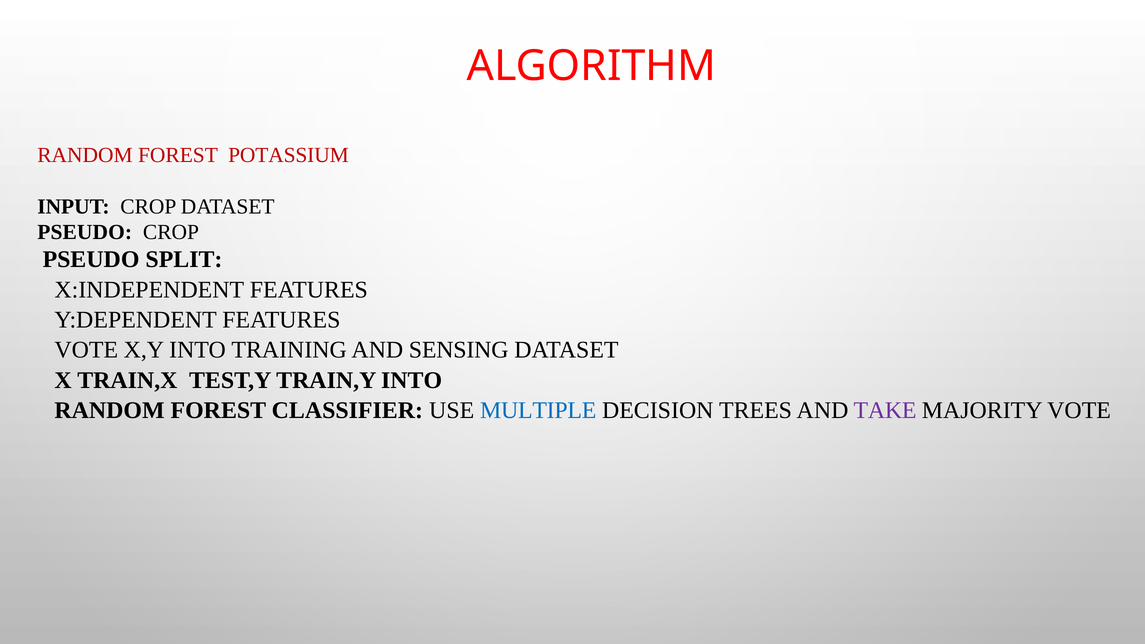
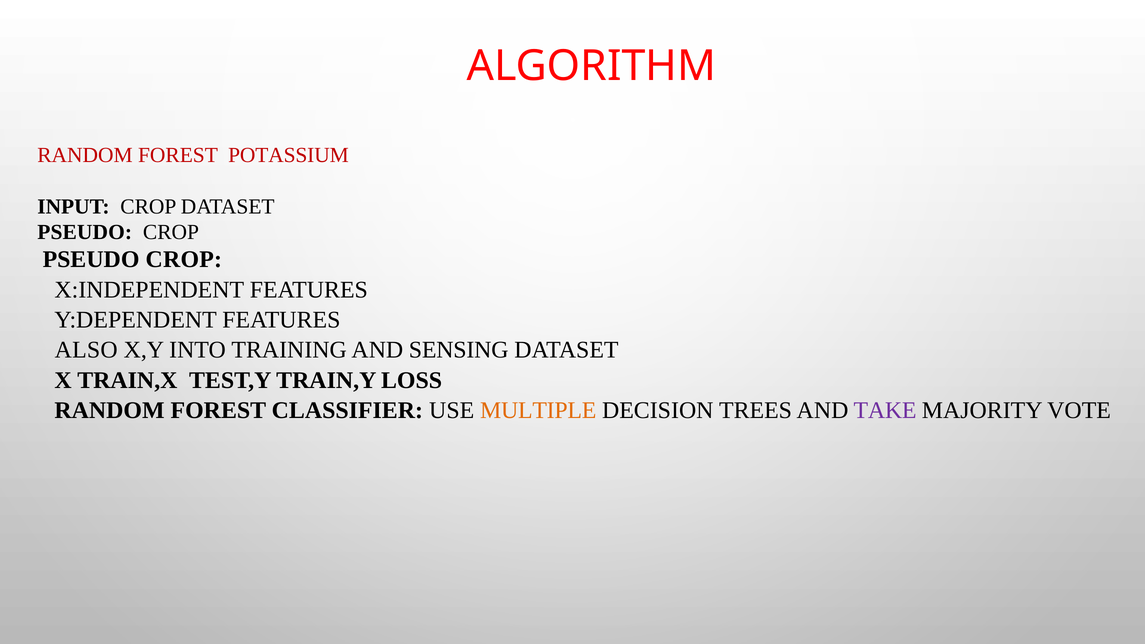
SPLIT: SPLIT -> CROP (184, 260)
VOTE: VOTE -> ALSO (86, 350)
TRAIN,Y INTO: INTO -> LOSS (412, 380)
MULTIPLE colour: blue -> orange (538, 411)
